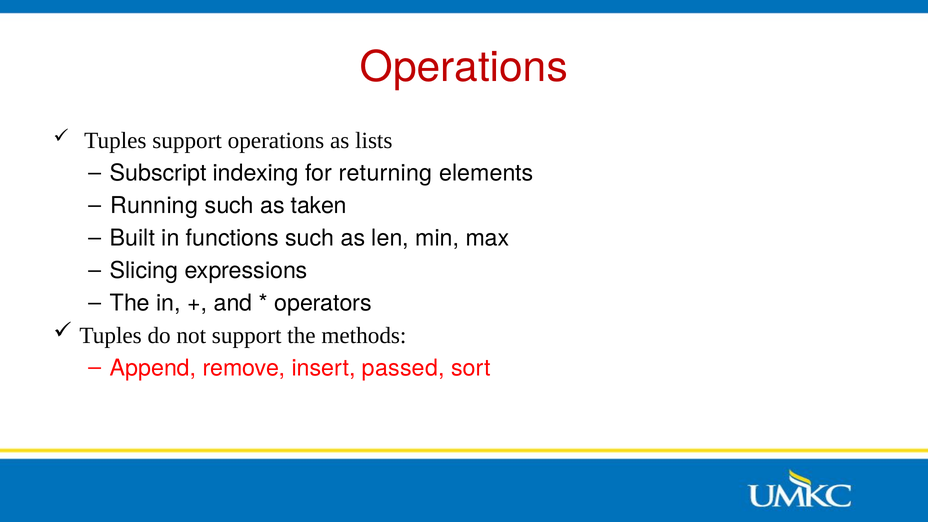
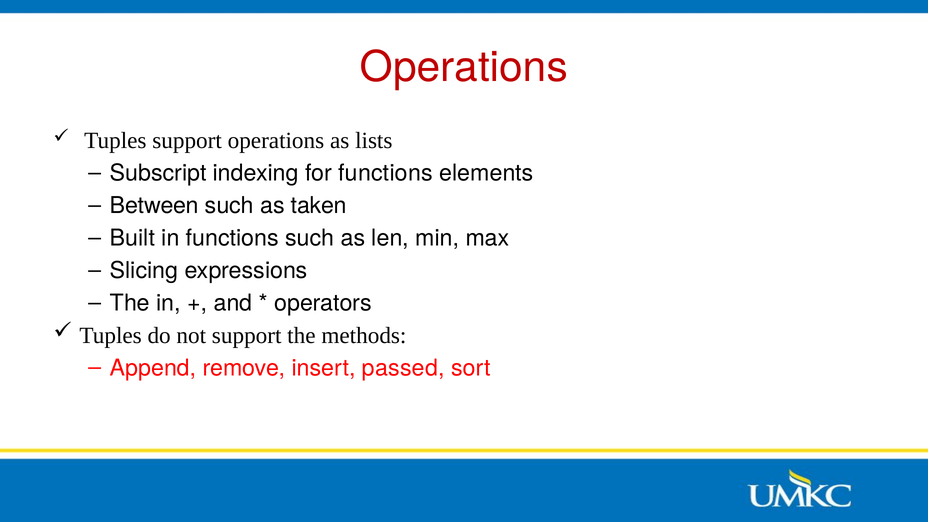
for returning: returning -> functions (386, 173)
Running: Running -> Between (154, 206)
